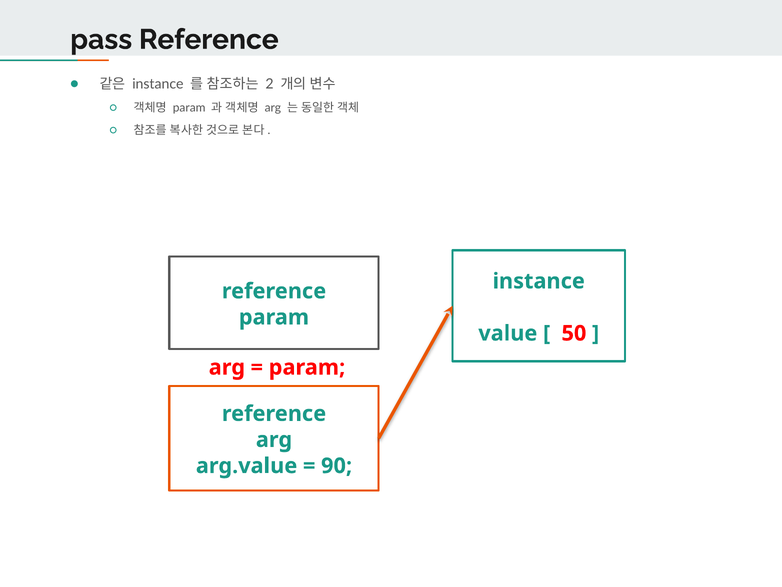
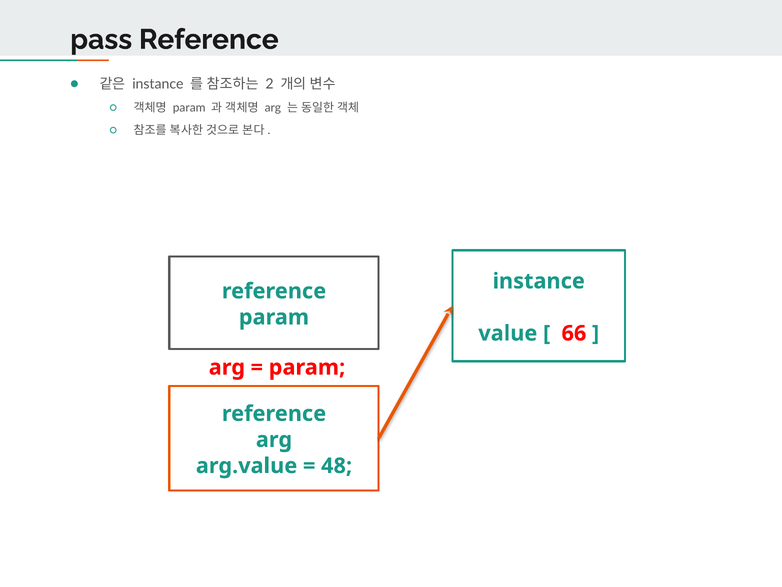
50: 50 -> 66 (574, 333)
90: 90 -> 48 (337, 466)
